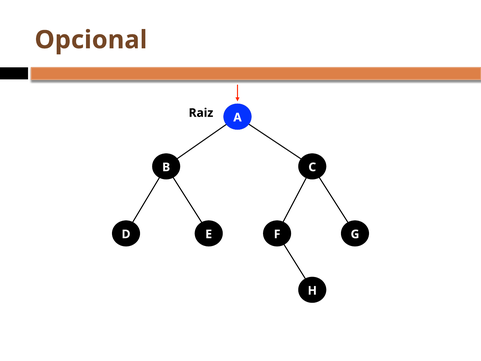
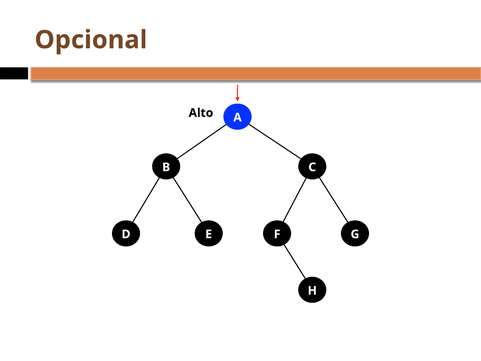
Raiz: Raiz -> Alto (201, 113)
